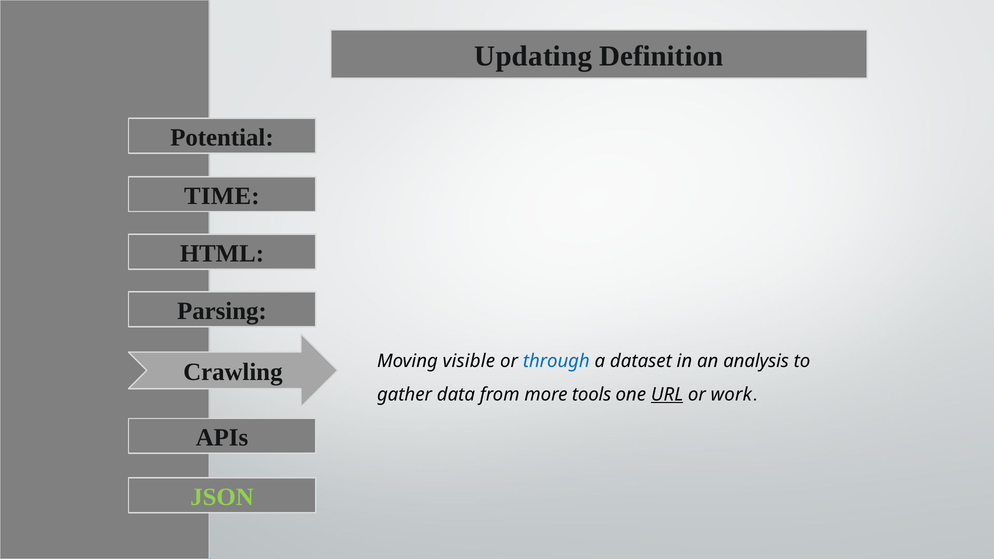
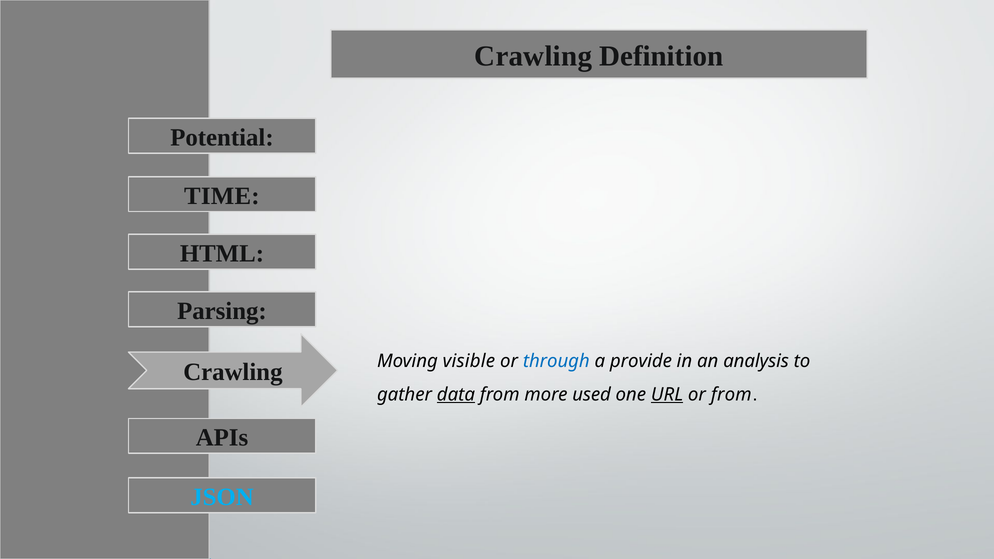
Updating: Updating -> Crawling (533, 56)
dataset: dataset -> provide (641, 361)
data underline: none -> present (456, 395)
tools: tools -> used (592, 395)
or work: work -> from (731, 395)
JSON colour: light green -> light blue (222, 497)
